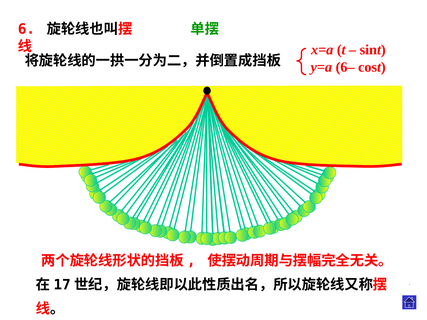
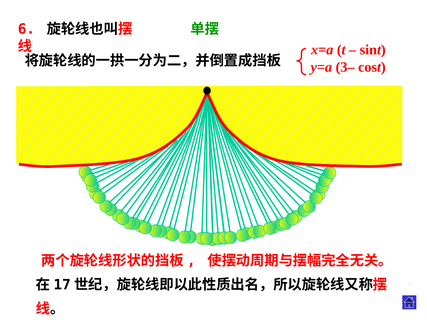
6–: 6– -> 3– (345, 67)
